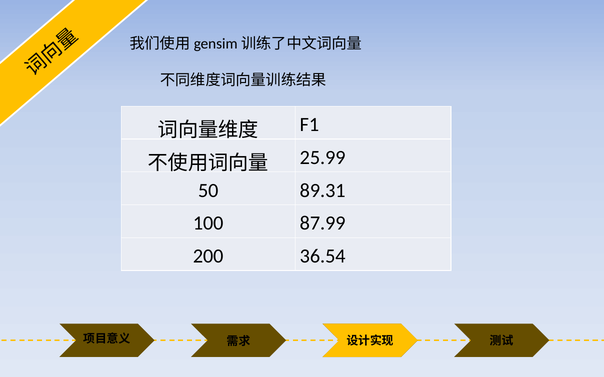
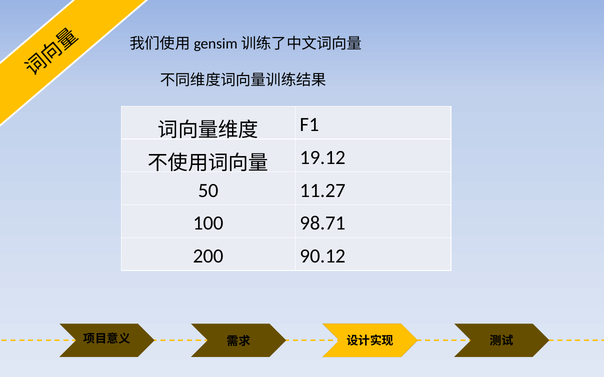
25.99: 25.99 -> 19.12 (323, 158)
89.31: 89.31 -> 11.27 (323, 191)
87.99: 87.99 -> 98.71 (323, 224)
36.54: 36.54 -> 90.12 (323, 257)
